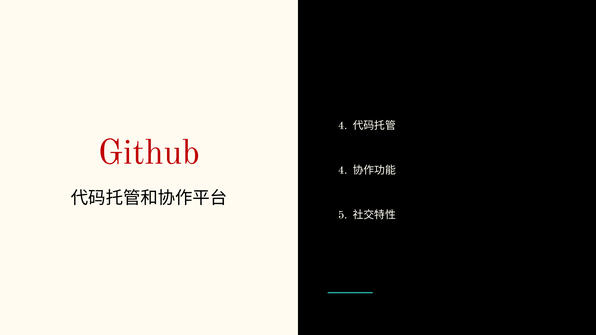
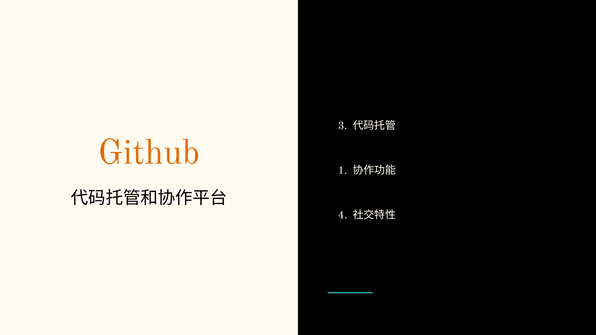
4: 4 -> 3 (343, 126)
Github colour: red -> orange (149, 153)
2 4: 4 -> 1 (343, 170)
5: 5 -> 4 (343, 215)
